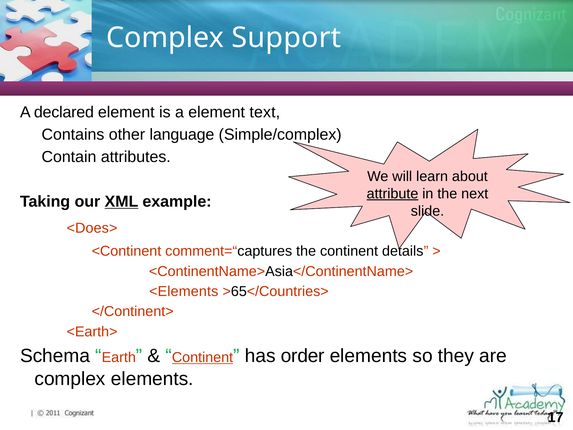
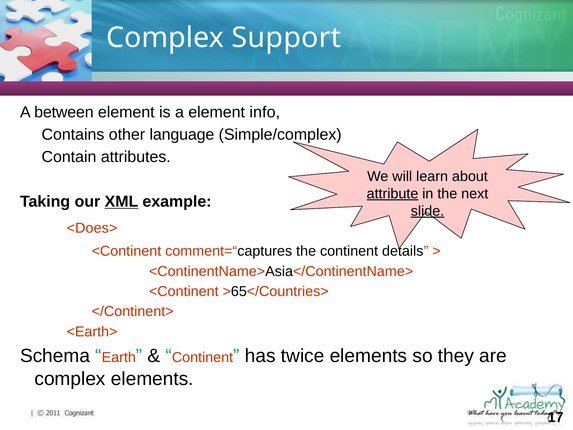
declared: declared -> between (64, 112)
text: text -> info (265, 112)
slide underline: none -> present (428, 211)
<Elements: <Elements -> <Continent (184, 291)
Continent underline: present -> none (202, 357)
order: order -> twice (303, 356)
